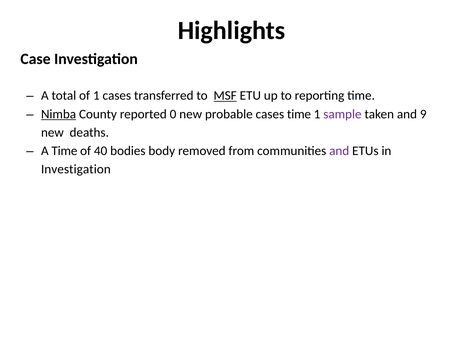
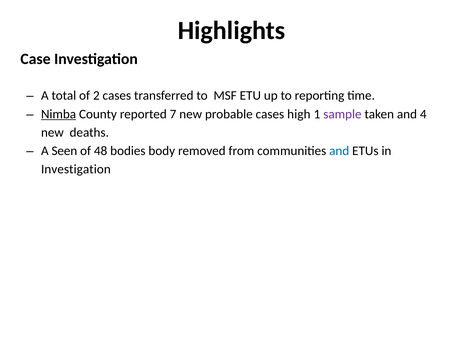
of 1: 1 -> 2 (96, 96)
MSF underline: present -> none (225, 96)
0: 0 -> 7 (173, 114)
cases time: time -> high (299, 114)
9: 9 -> 4 (423, 114)
A Time: Time -> Seen (64, 151)
40: 40 -> 48 (101, 151)
and colour: purple -> blue (339, 151)
